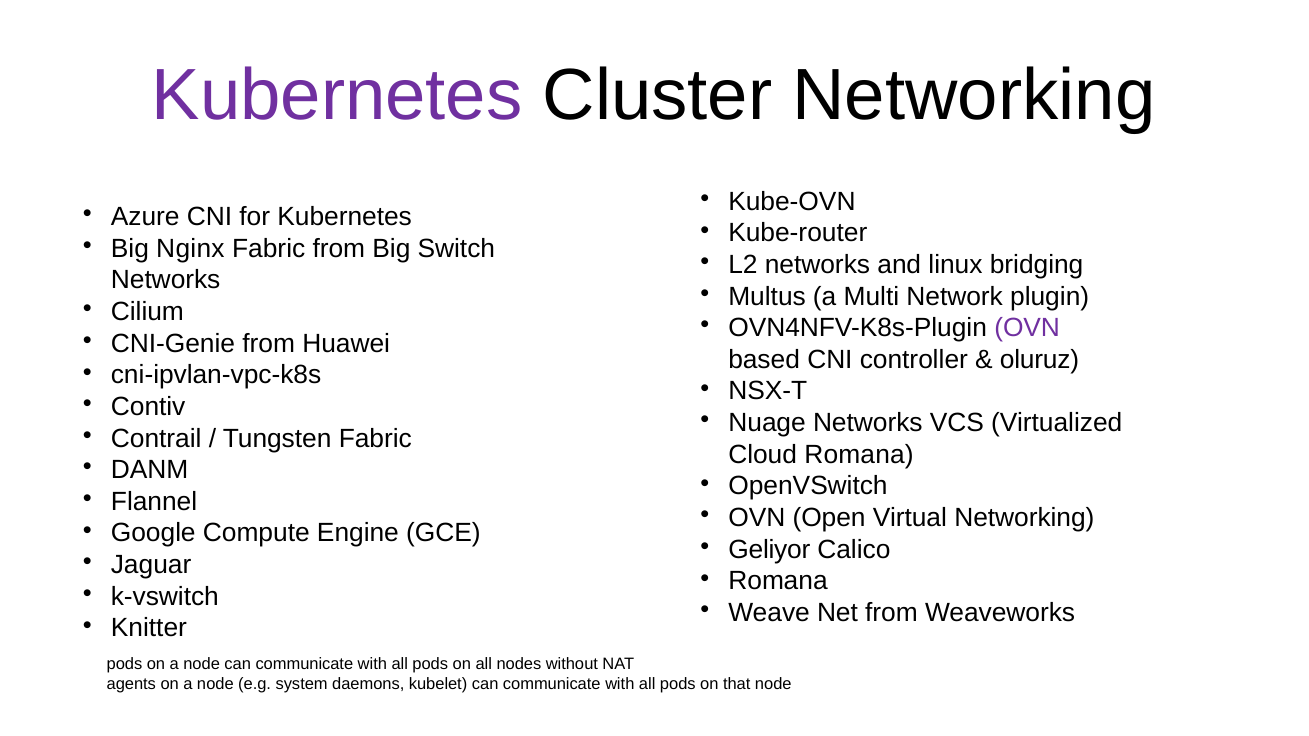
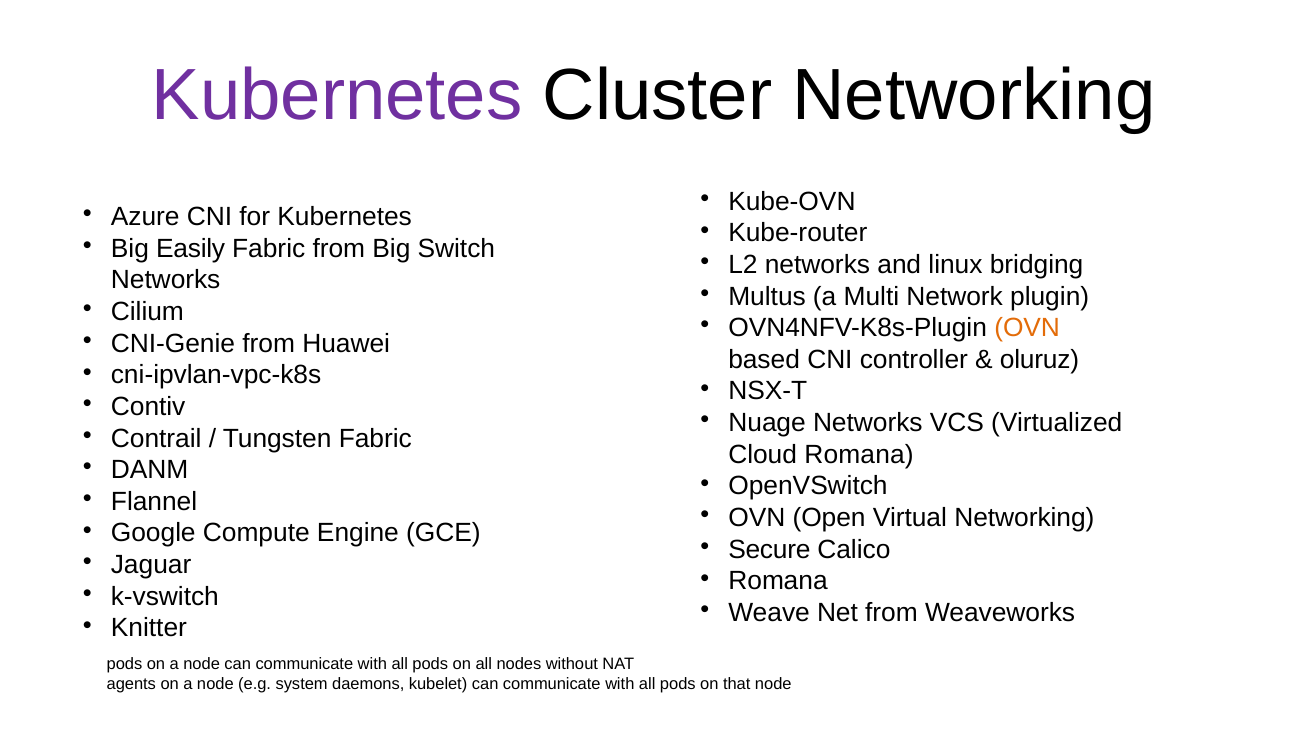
Nginx: Nginx -> Easily (191, 249)
OVN colour: purple -> orange (1027, 328)
Geliyor: Geliyor -> Secure (769, 550)
